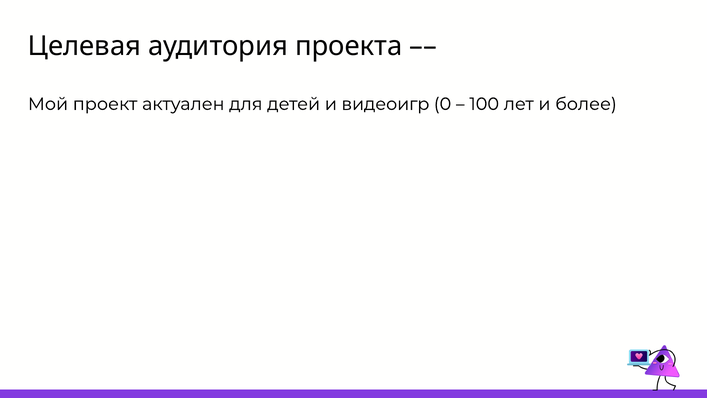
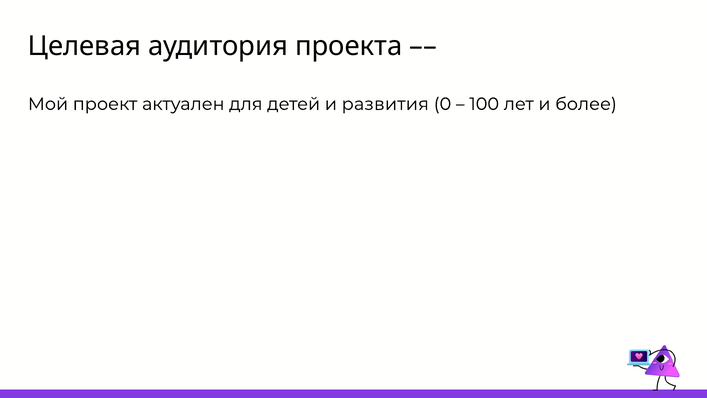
видеоигр: видеоигр -> развития (385, 104)
